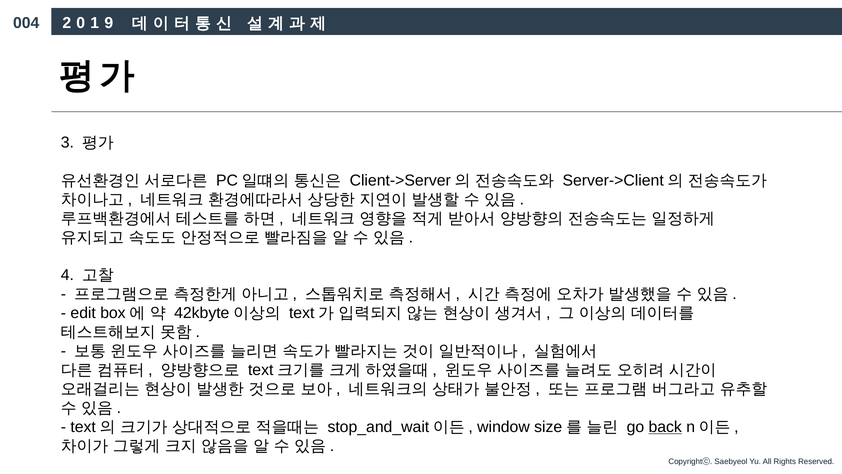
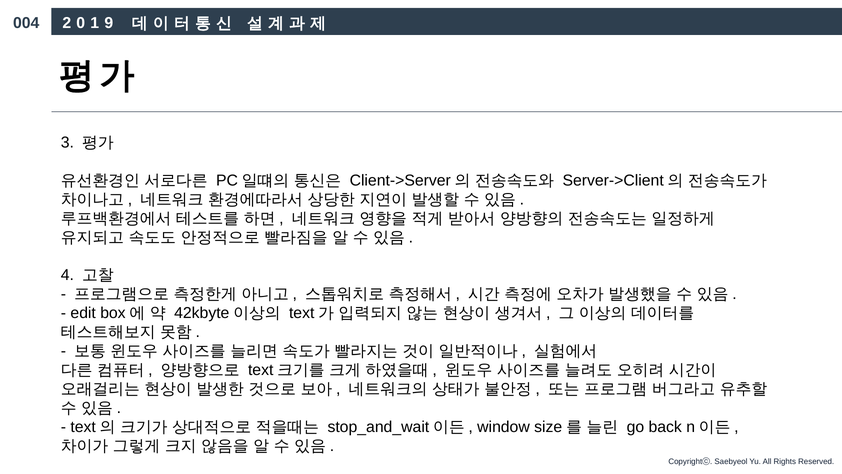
back underline: present -> none (665, 427)
